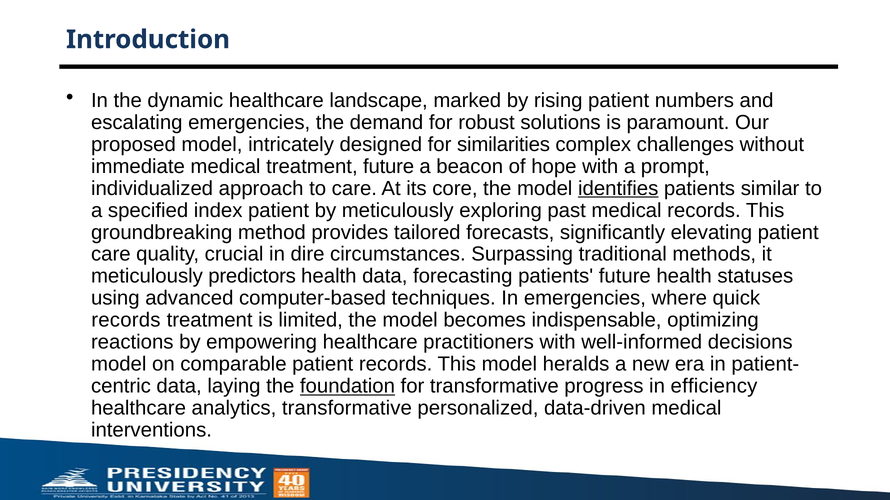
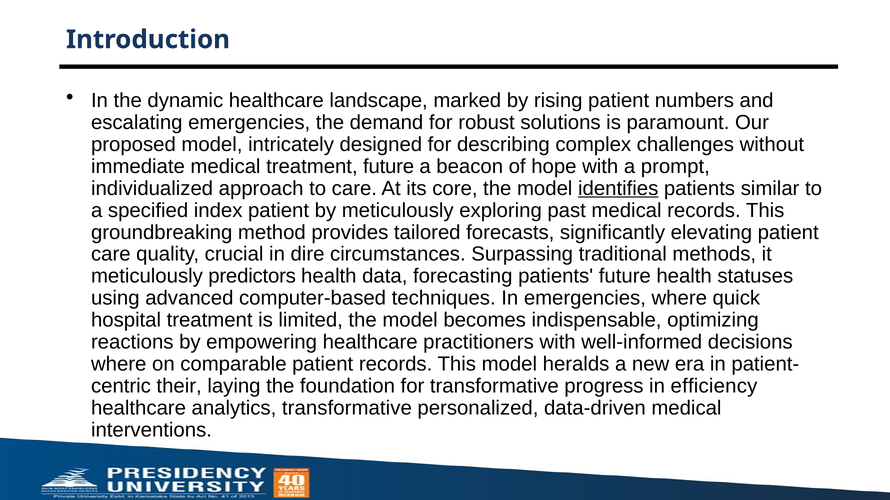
similarities: similarities -> describing (503, 144)
records: records -> hospital (126, 321)
model: model -> where (119, 365)
data: data -> their (179, 387)
foundation underline: present -> none (347, 387)
